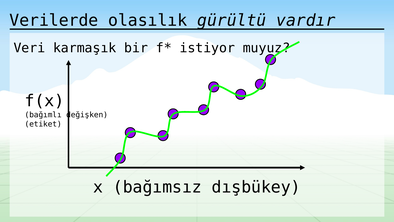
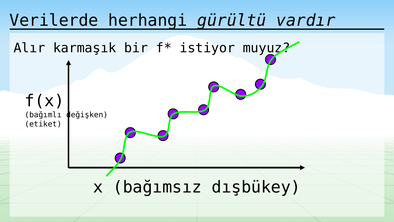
olasılık: olasılık -> herhangi (148, 20)
Veri: Veri -> Alır (29, 48)
